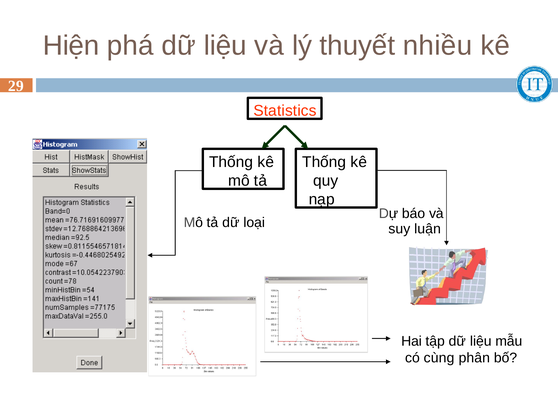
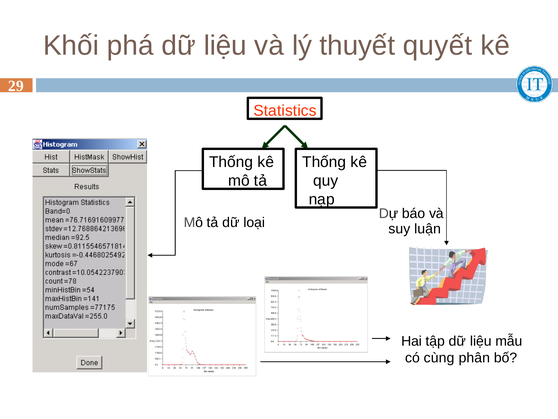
Hiện: Hiện -> Khối (71, 46)
nhiều: nhiều -> quyết (438, 46)
